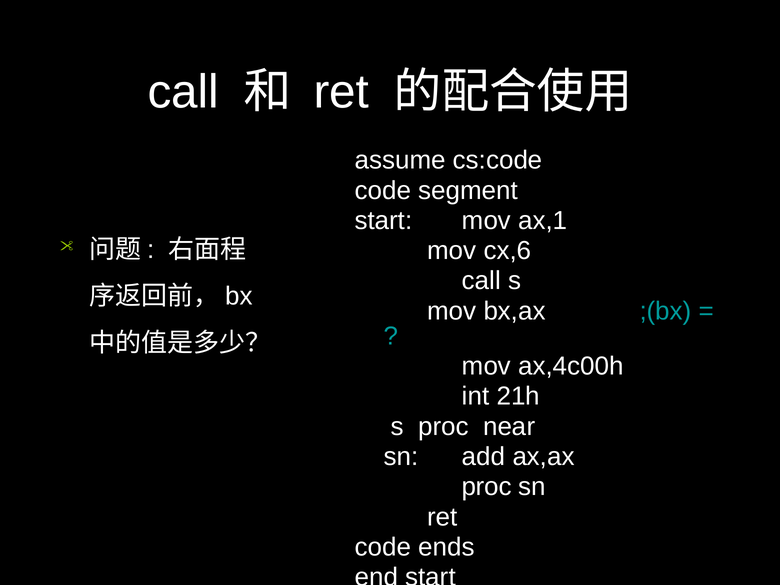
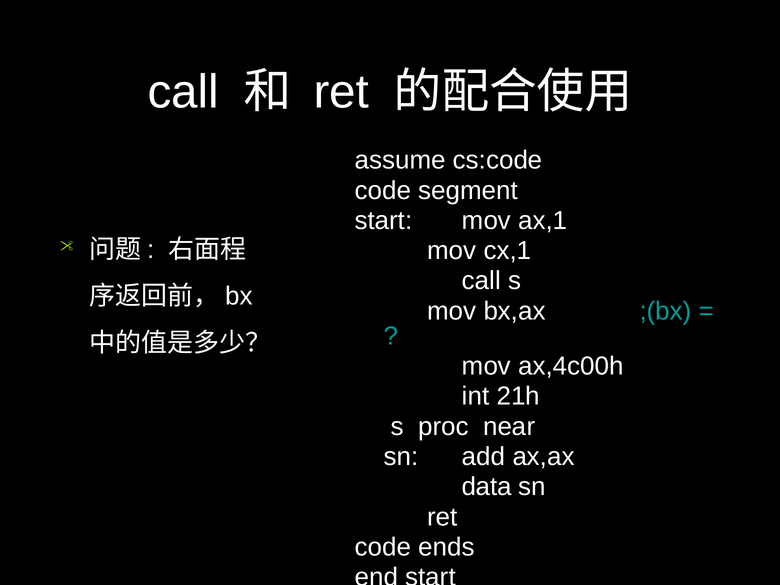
cx,6: cx,6 -> cx,1 (507, 251)
proc: proc -> data (487, 487)
